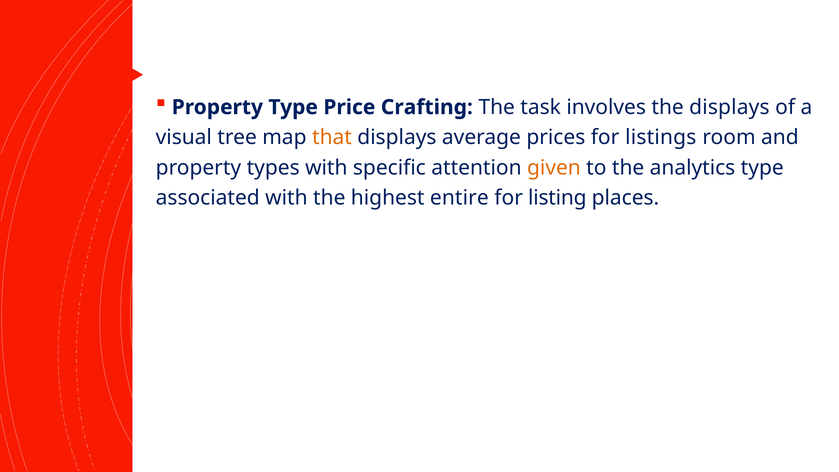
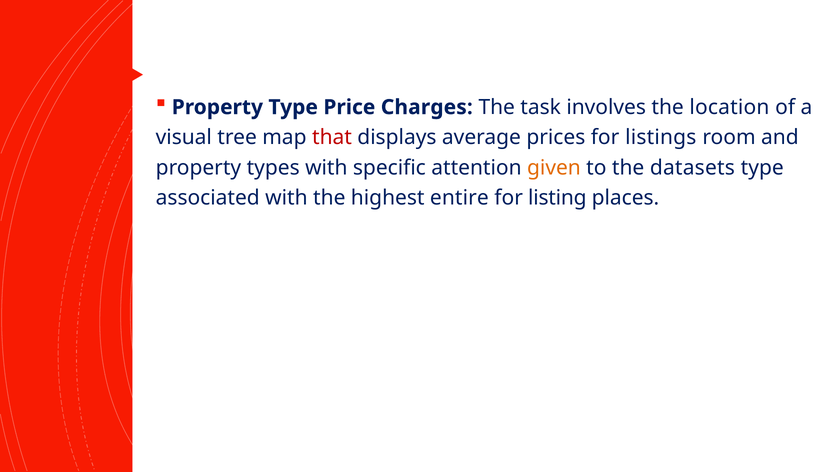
Crafting: Crafting -> Charges (427, 107)
the displays: displays -> location (729, 107)
that colour: orange -> red (332, 137)
analytics: analytics -> datasets (692, 168)
